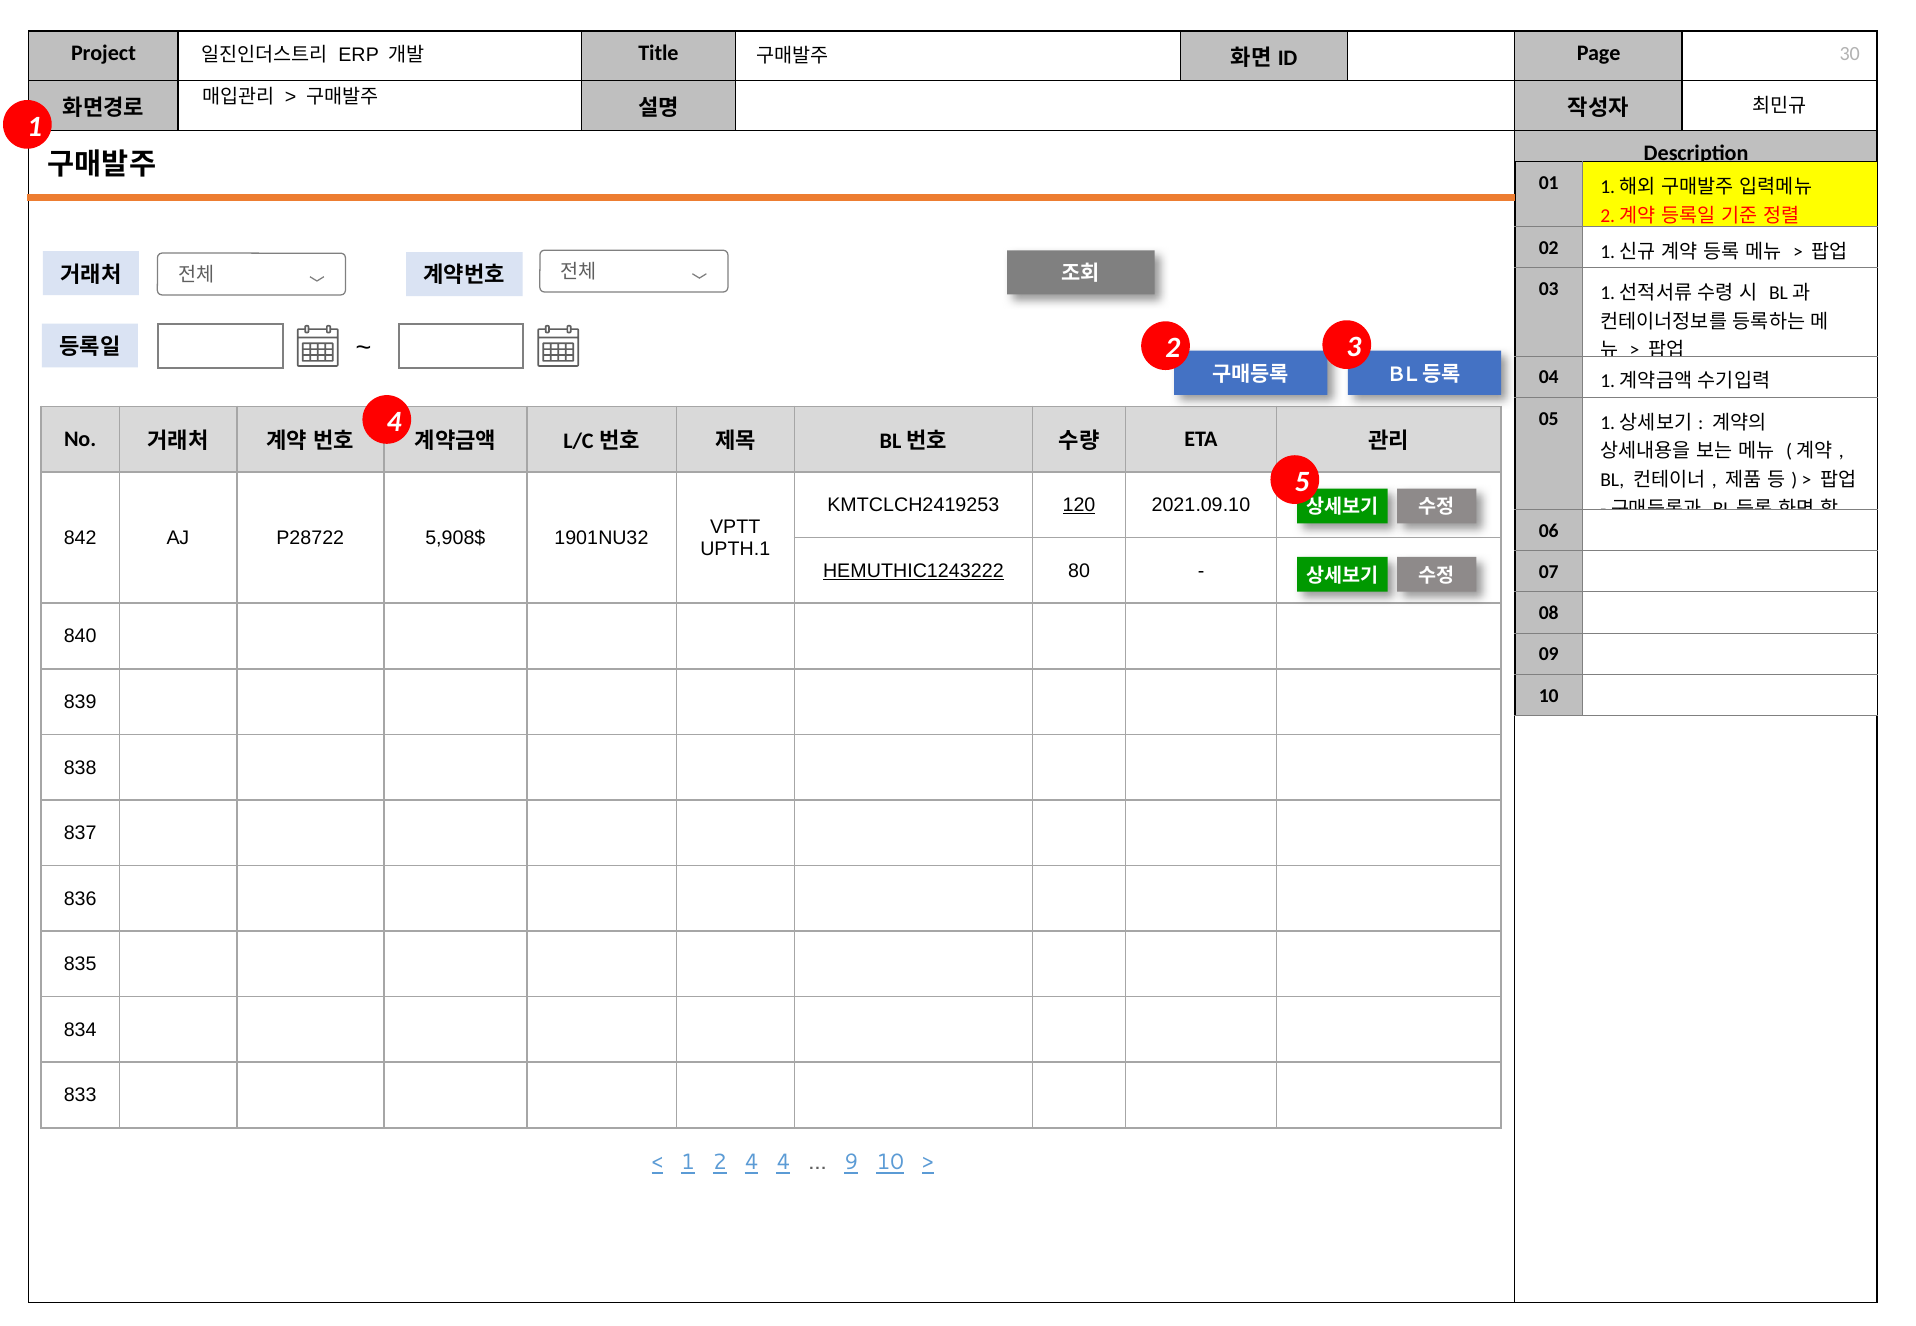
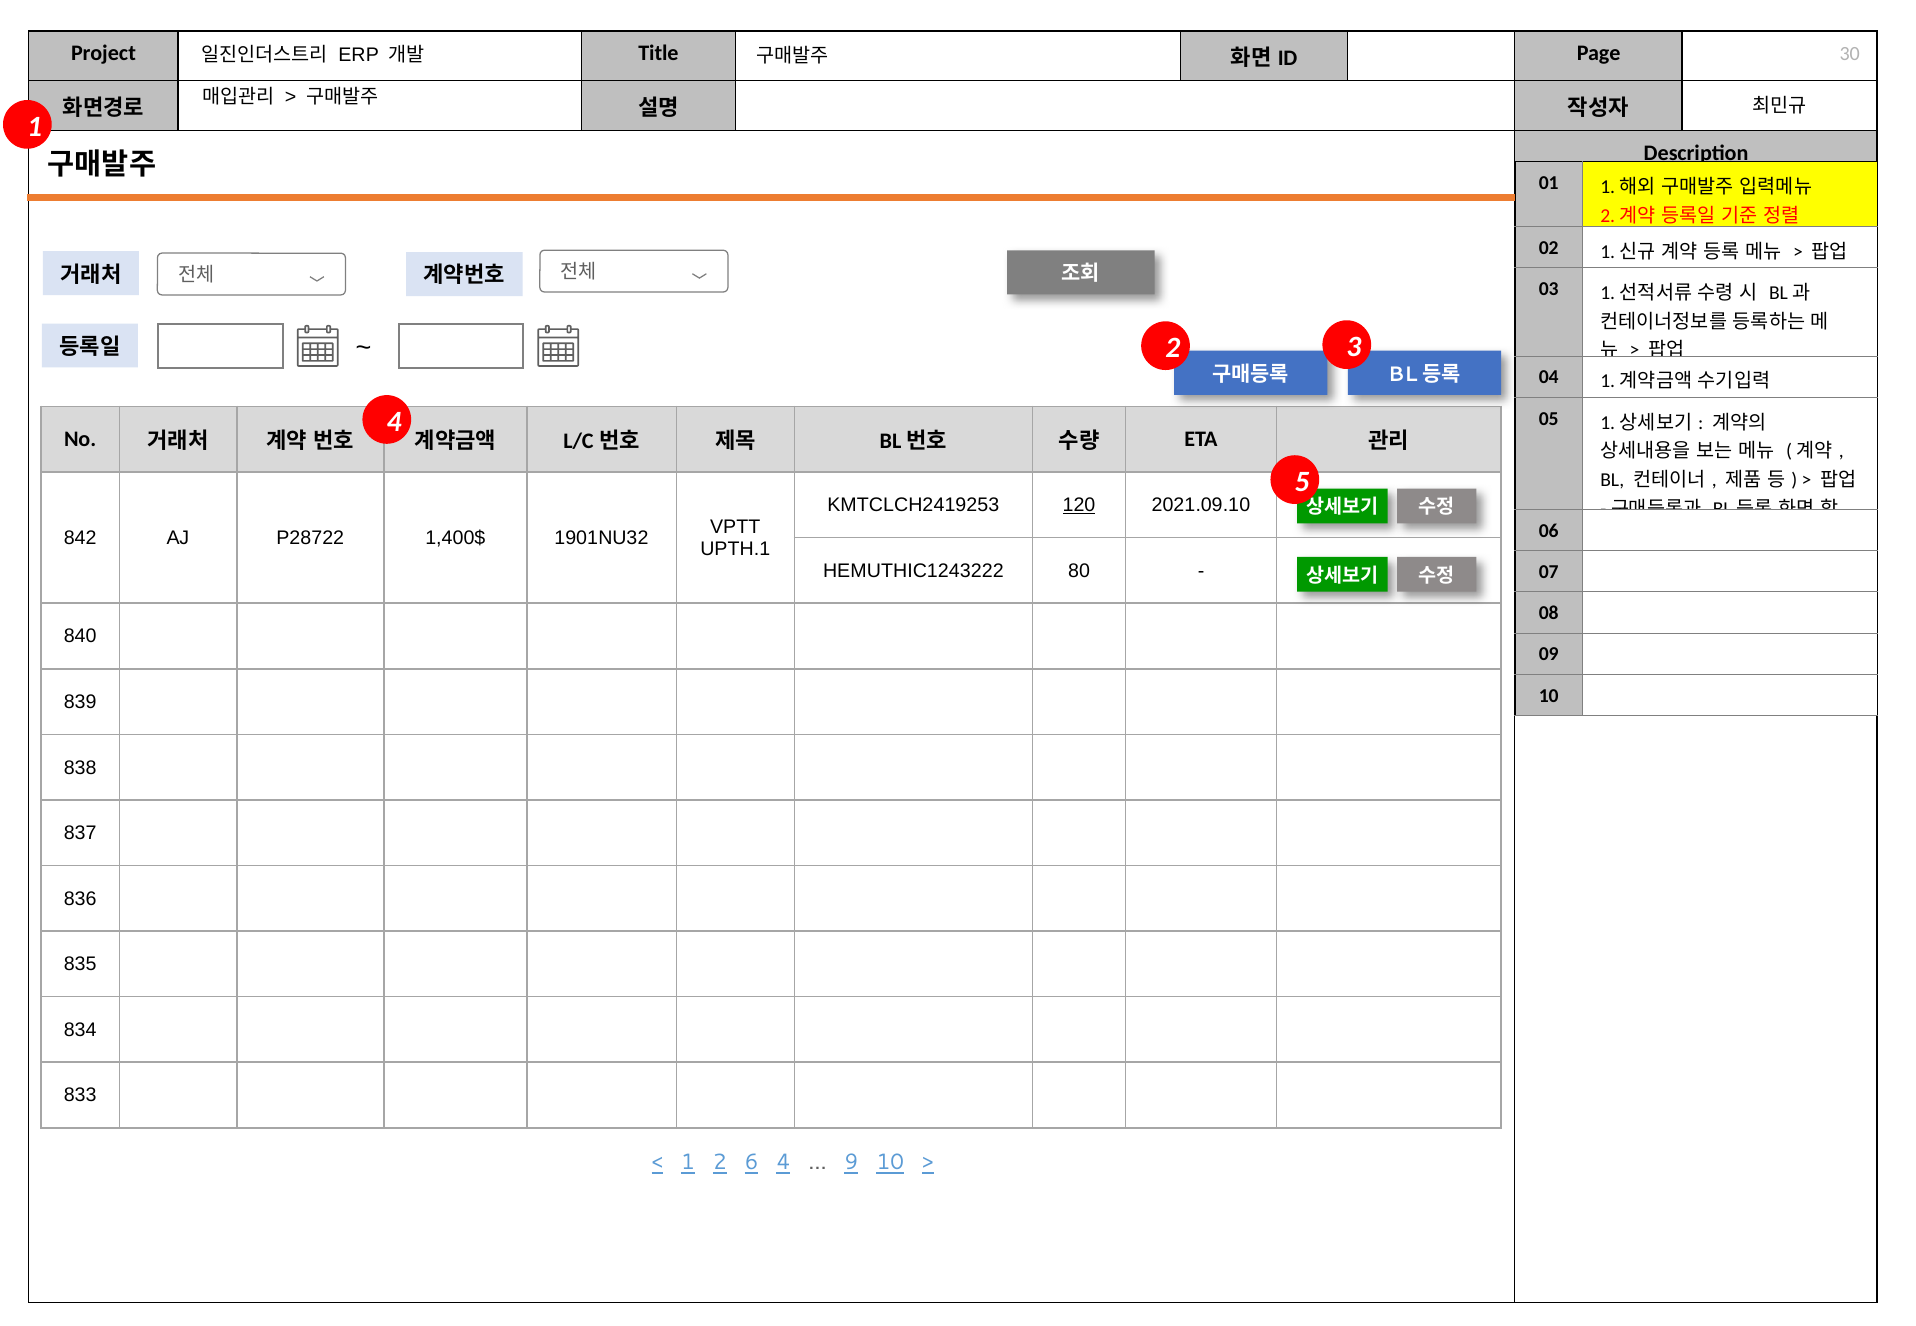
5,908$: 5,908$ -> 1,400$ (455, 538)
HEMUTHIC1243222 underline: present -> none (913, 571)
2 4: 4 -> 6 (752, 1162)
